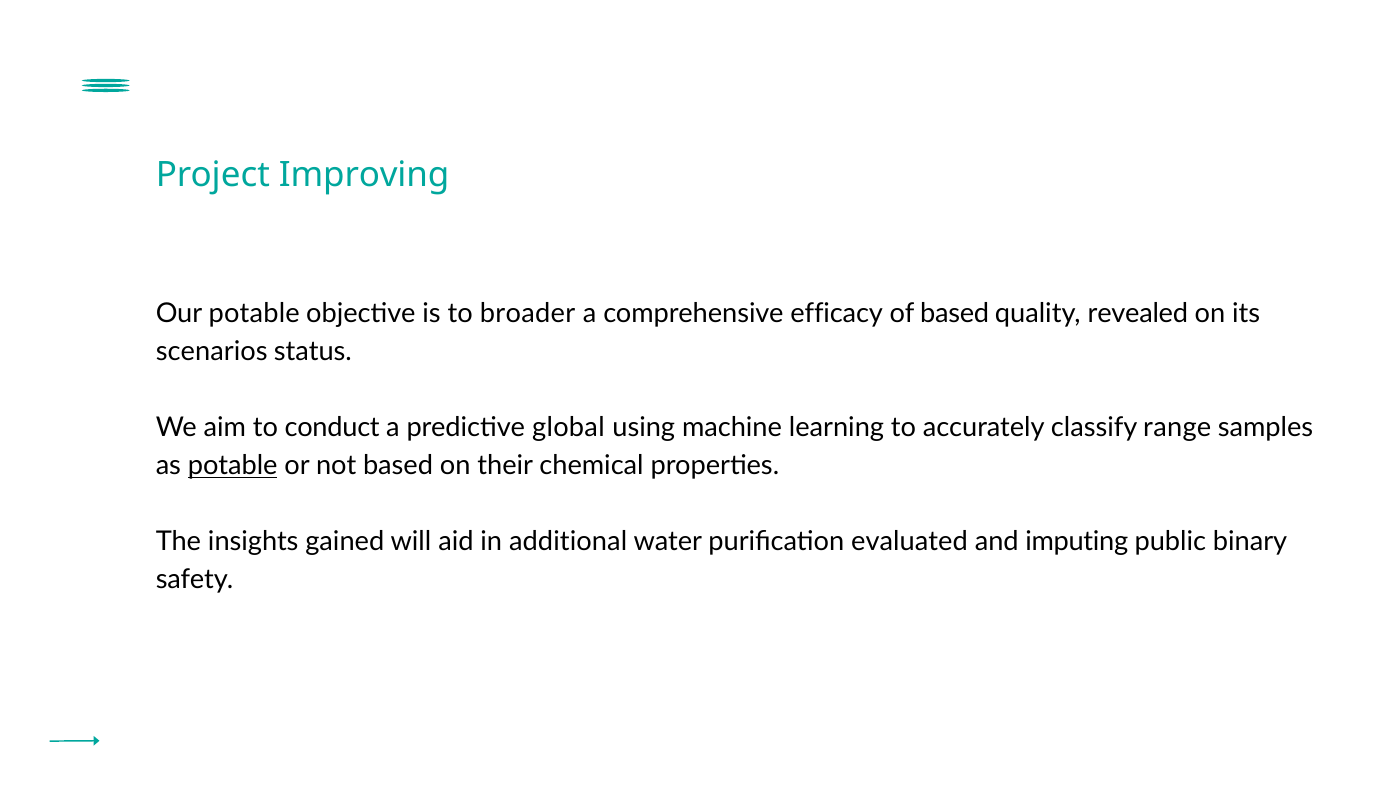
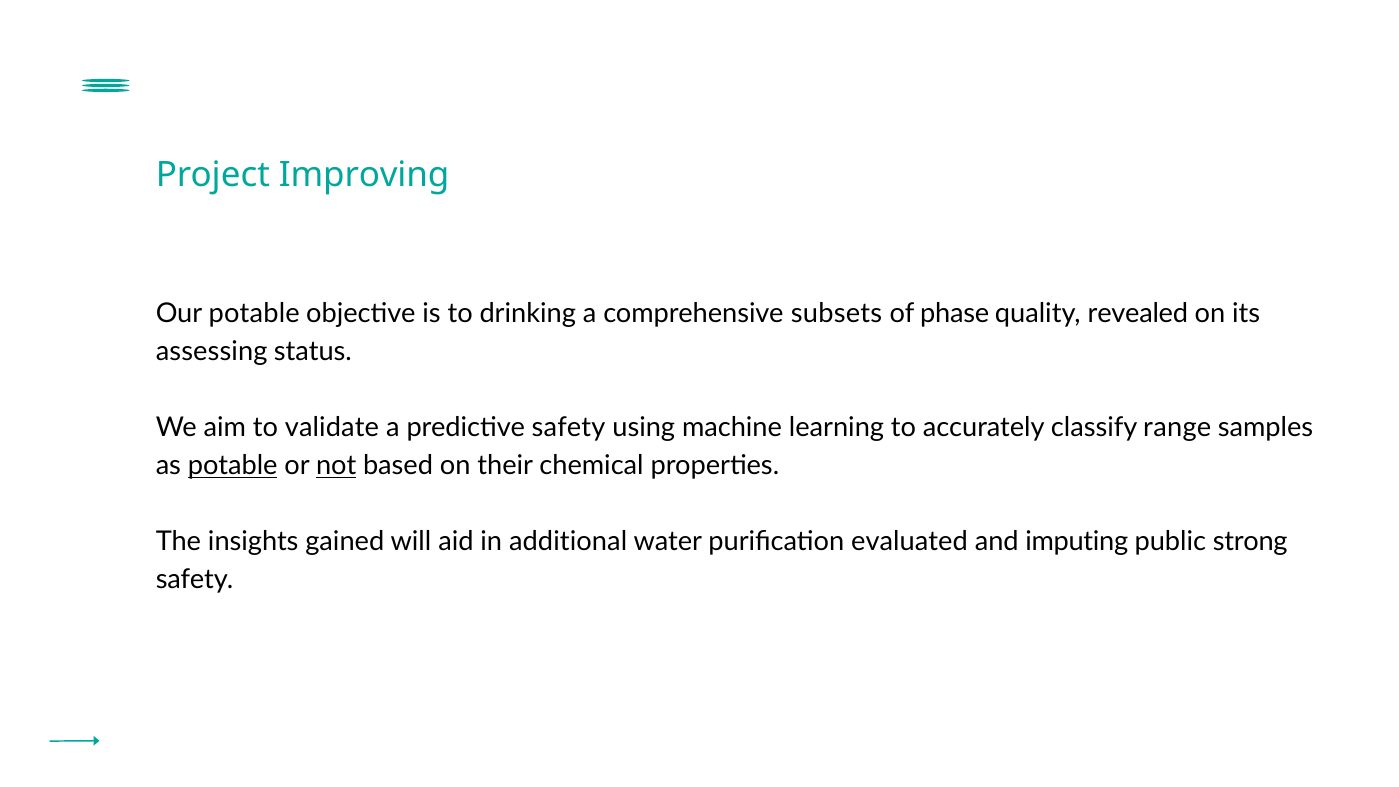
broader: broader -> drinking (528, 313)
efficacy: efficacy -> subsets (837, 313)
of based: based -> phase (955, 313)
scenarios: scenarios -> assessing (212, 351)
conduct: conduct -> validate (332, 427)
predictive global: global -> safety (568, 427)
not underline: none -> present (336, 466)
binary: binary -> strong (1250, 542)
